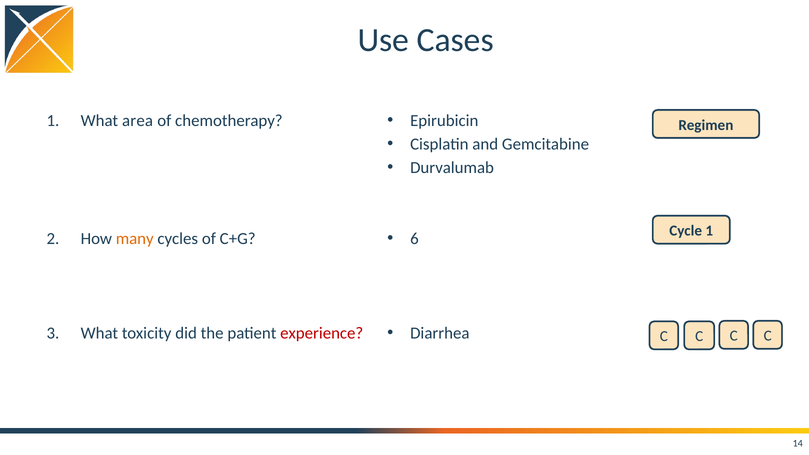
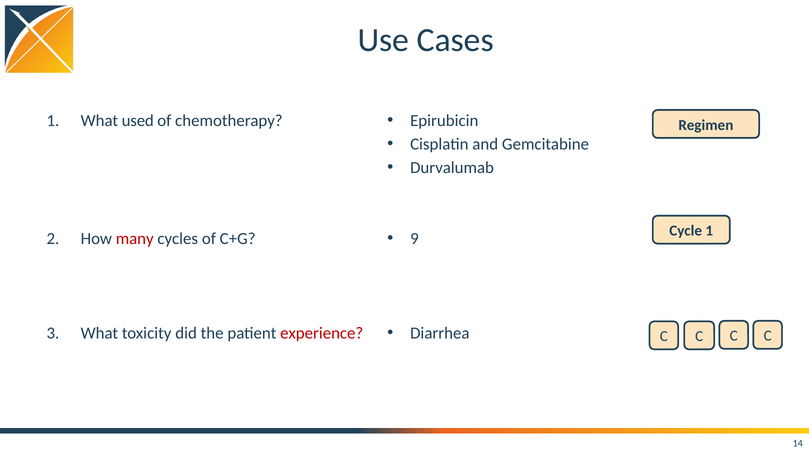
area: area -> used (138, 121)
6: 6 -> 9 (414, 239)
many colour: orange -> red (135, 239)
